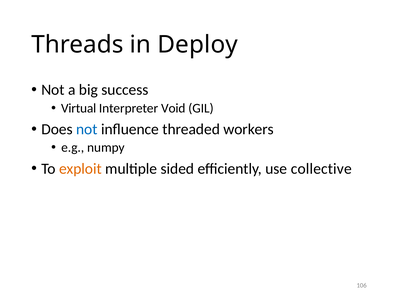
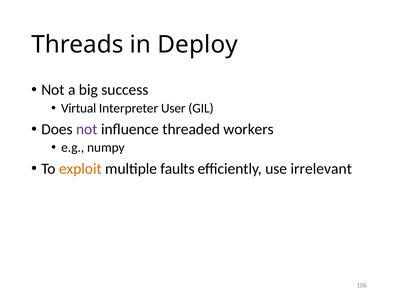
Void: Void -> User (173, 108)
not colour: blue -> purple (87, 129)
sided: sided -> faults (177, 168)
collective: collective -> irrelevant (321, 168)
